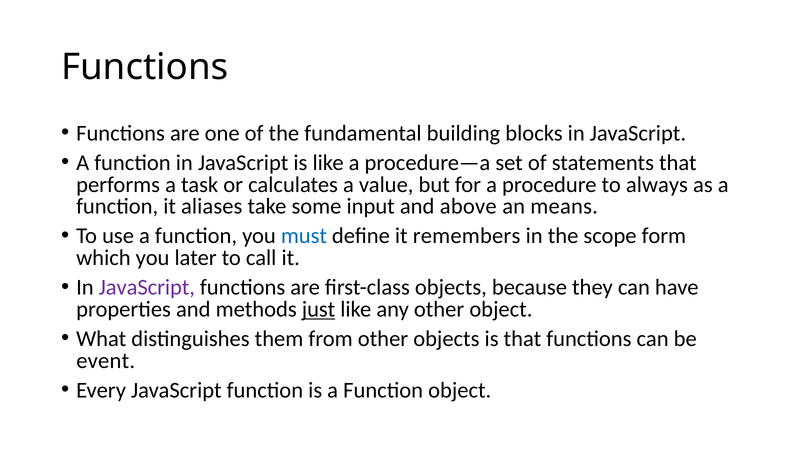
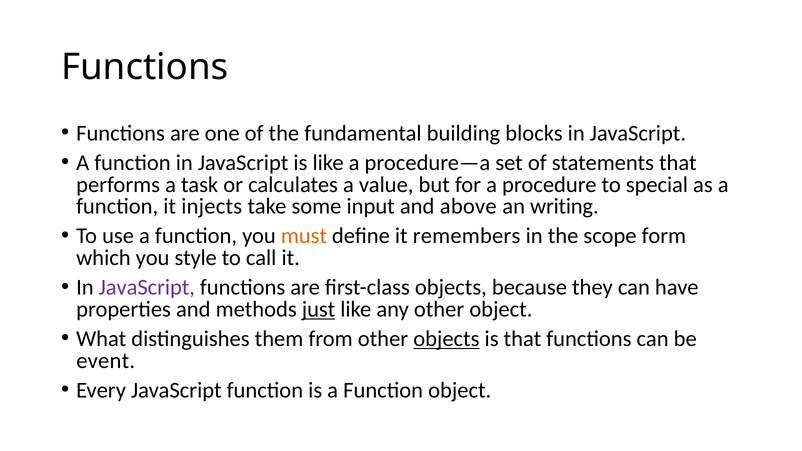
always: always -> special (657, 185)
aliases: aliases -> injects (212, 207)
means: means -> writing (564, 207)
must colour: blue -> orange (304, 236)
later: later -> style (196, 258)
objects underline: none -> present (446, 339)
